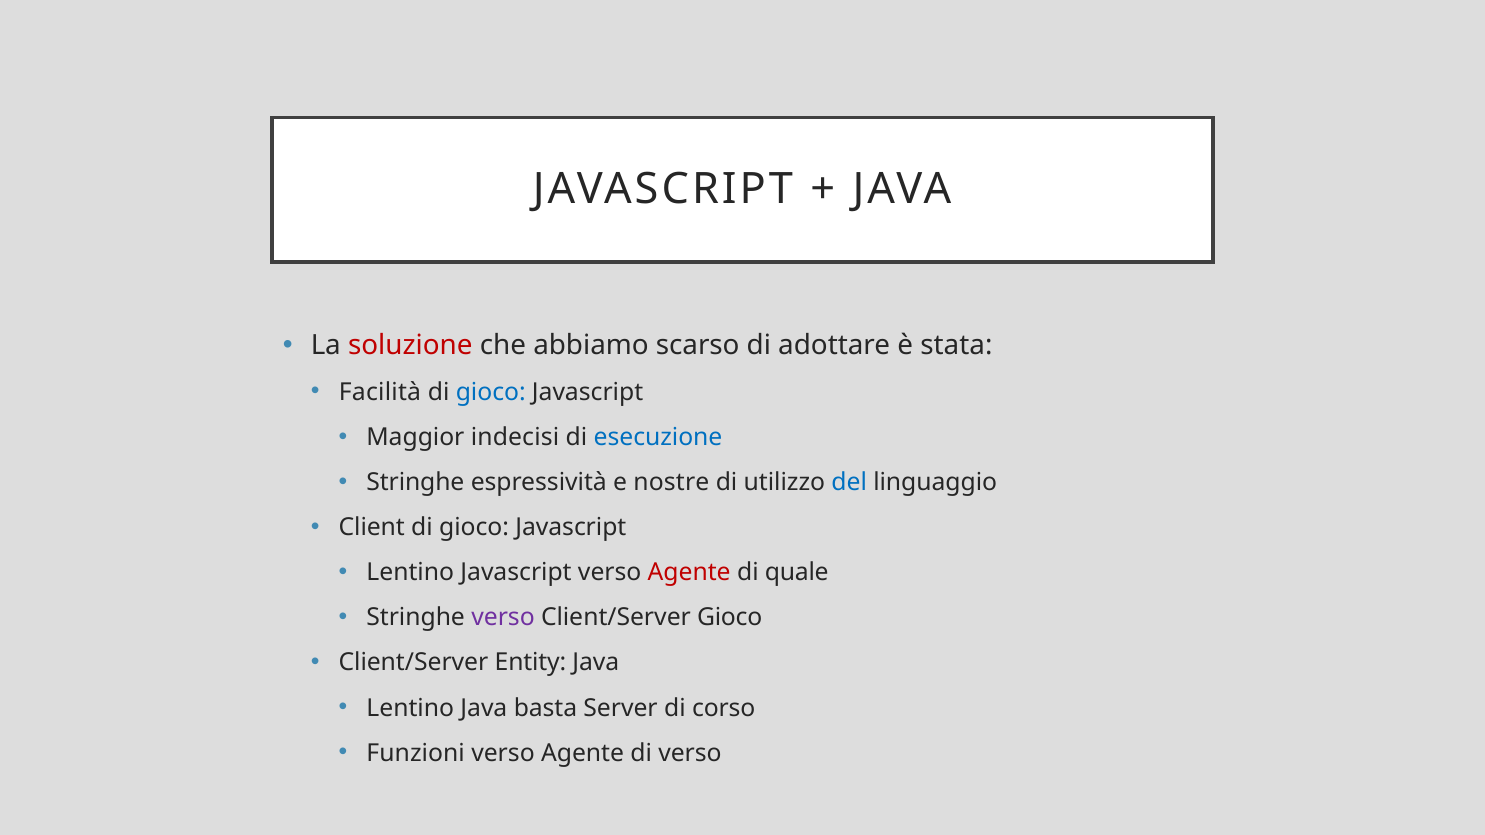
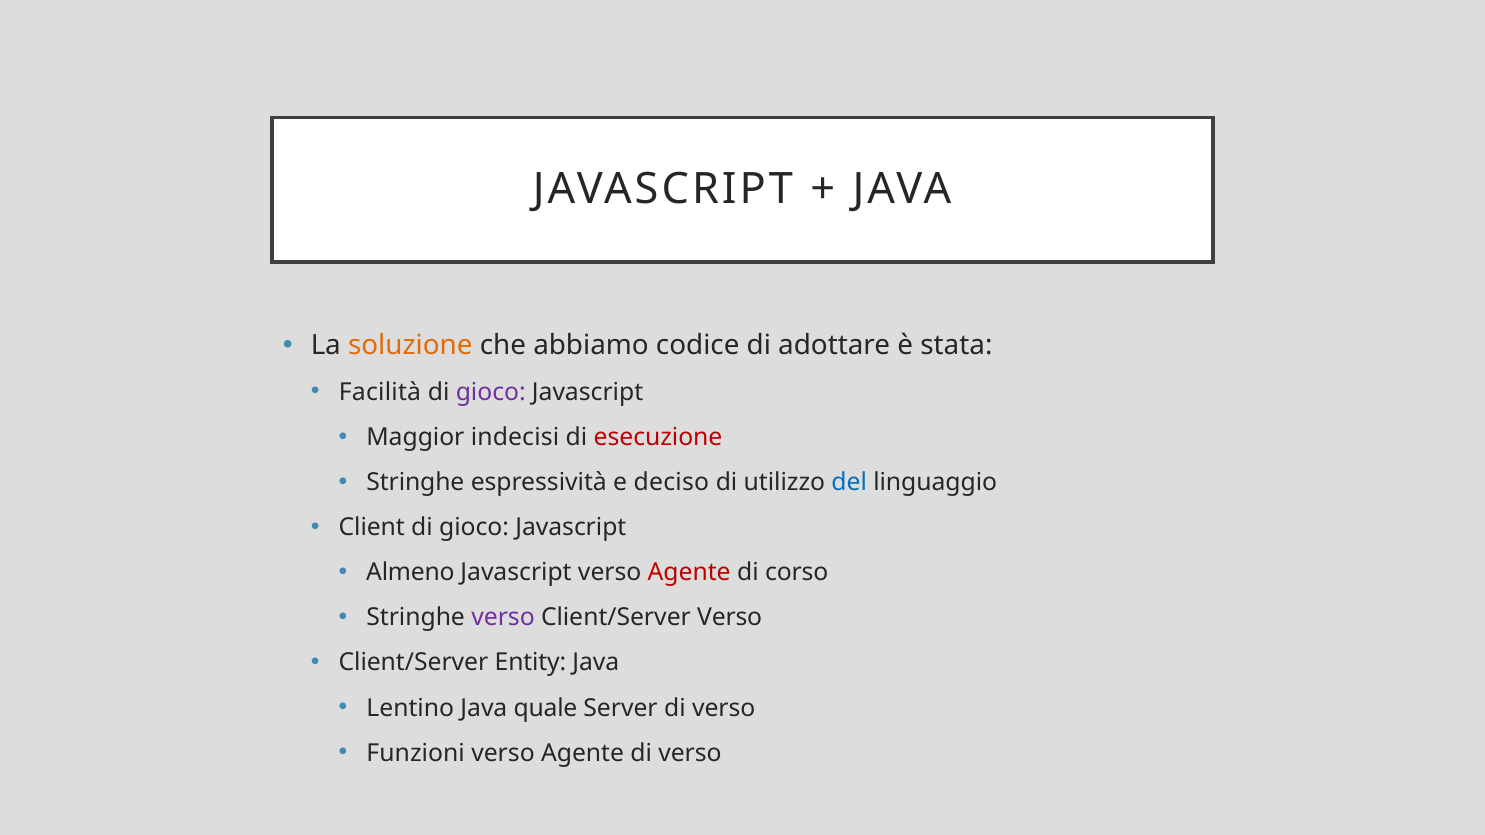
soluzione colour: red -> orange (410, 346)
scarso: scarso -> codice (698, 346)
gioco colour: blue -> purple (491, 392)
esecuzione colour: blue -> red (658, 437)
nostre: nostre -> deciso (671, 483)
Lentino: Lentino -> Almeno (410, 573)
quale: quale -> corso (797, 573)
Client/Server Gioco: Gioco -> Verso (730, 618)
basta: basta -> quale (546, 708)
Server di corso: corso -> verso (724, 708)
